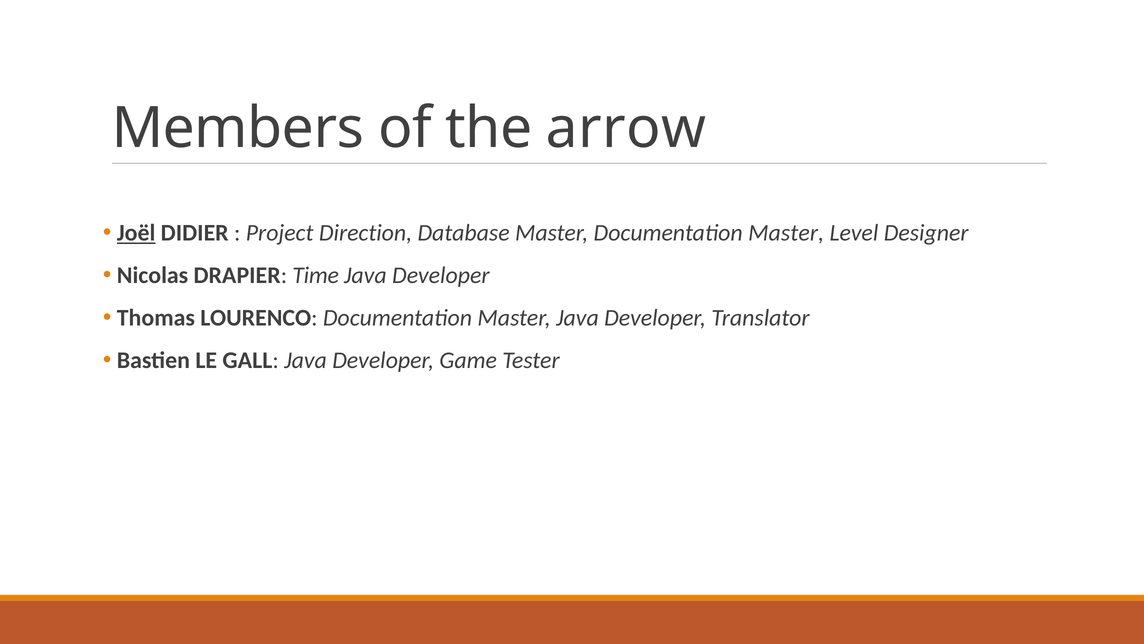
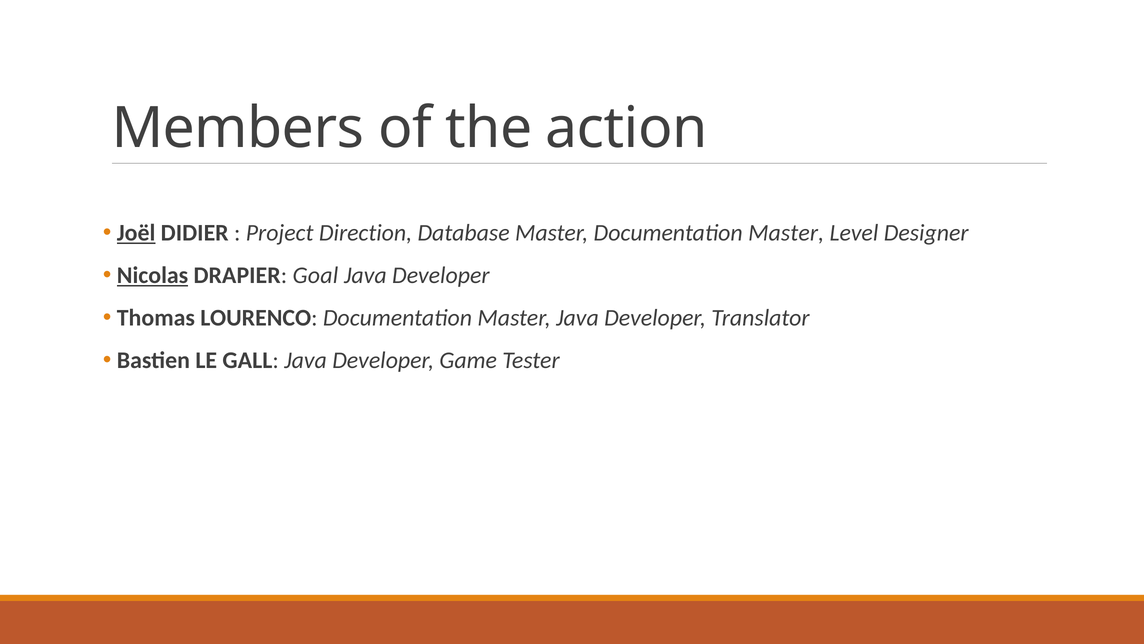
arrow: arrow -> action (626, 128)
Nicolas underline: none -> present (153, 275)
Time: Time -> Goal (315, 275)
